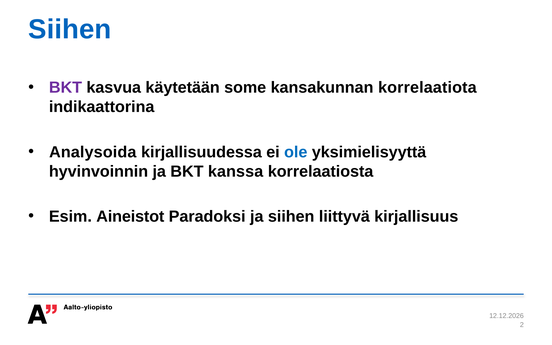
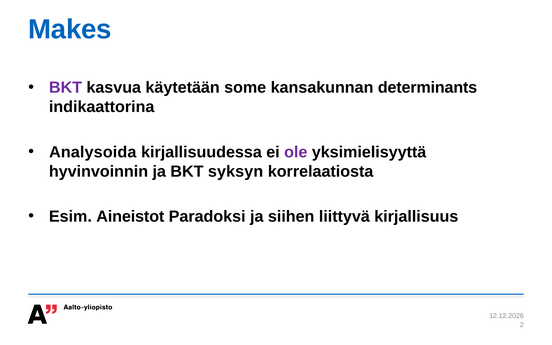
Siihen: Siihen -> Makes (70, 29)
korrelaatiota: korrelaatiota -> determinants (428, 88)
ole colour: blue -> purple (296, 152)
kanssa: kanssa -> syksyn (236, 171)
